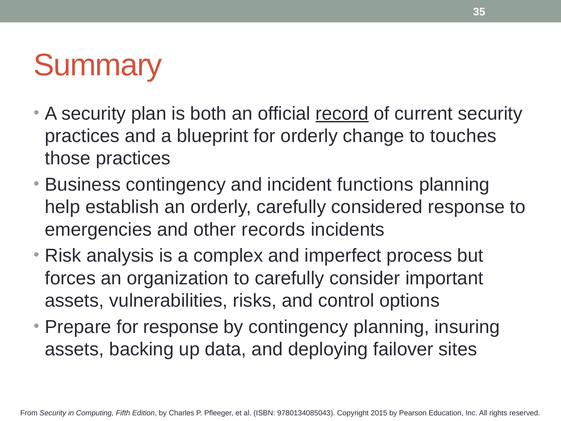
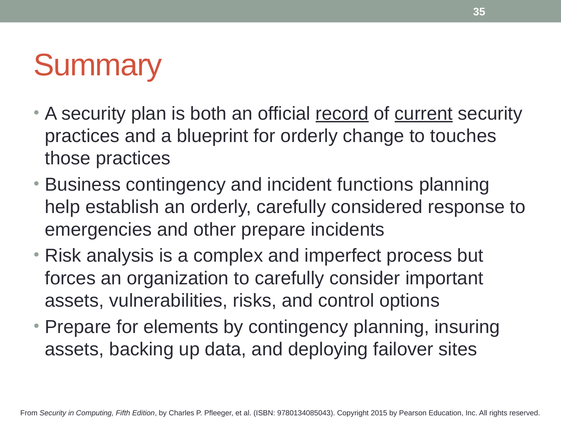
current underline: none -> present (424, 114)
other records: records -> prepare (273, 229)
for response: response -> elements (181, 327)
